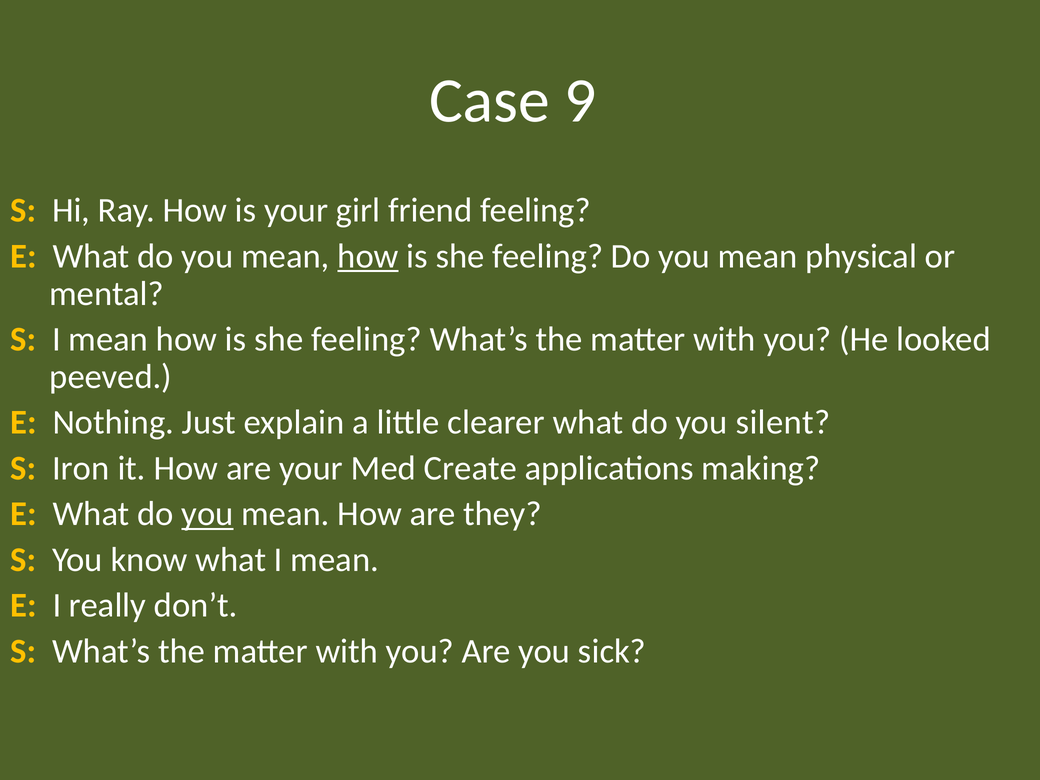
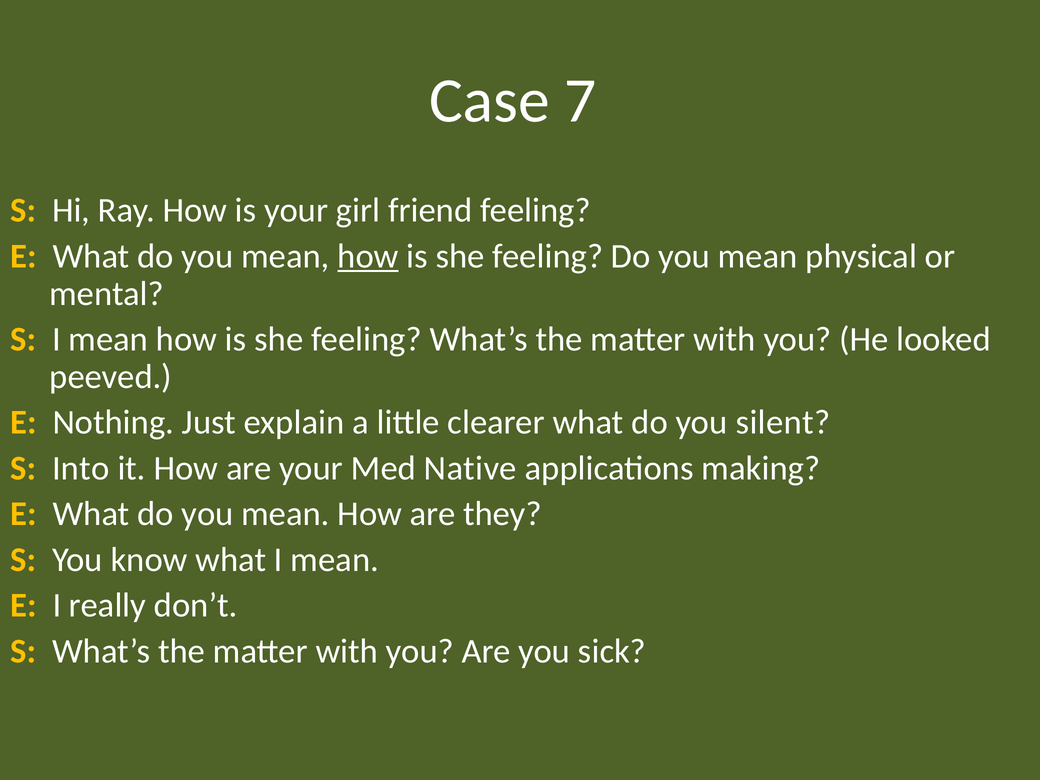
9: 9 -> 7 (580, 101)
Iron: Iron -> Into (81, 468)
Create: Create -> Native (470, 468)
you underline: present -> none (207, 514)
